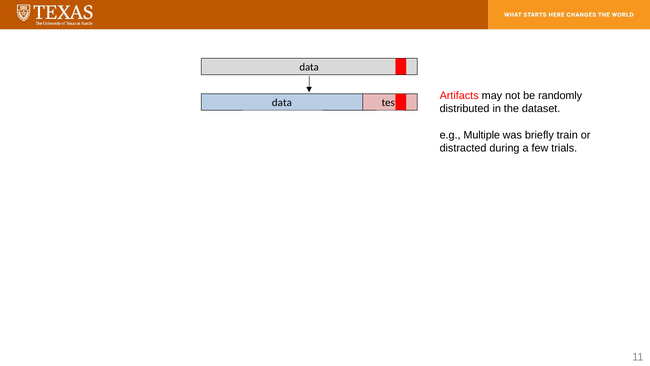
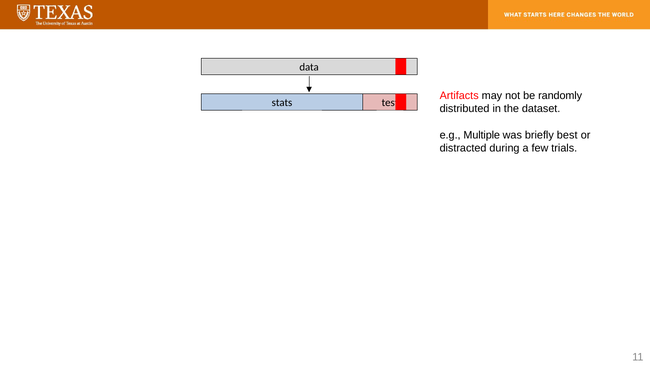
data: data -> stats (282, 103)
train: train -> best (567, 135)
